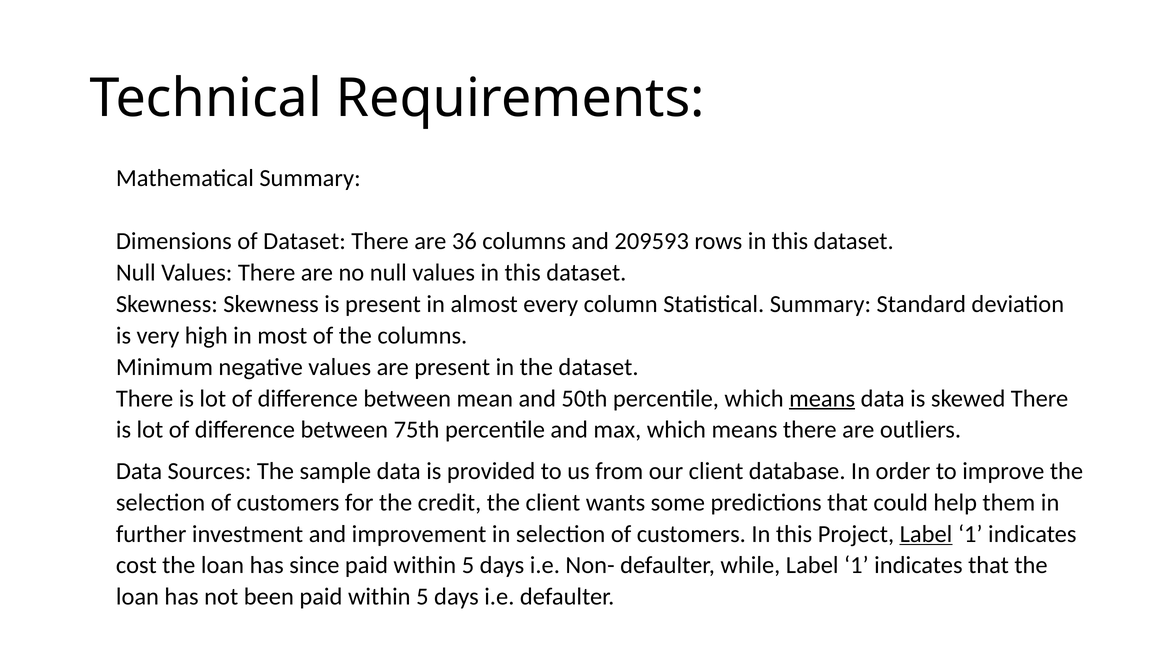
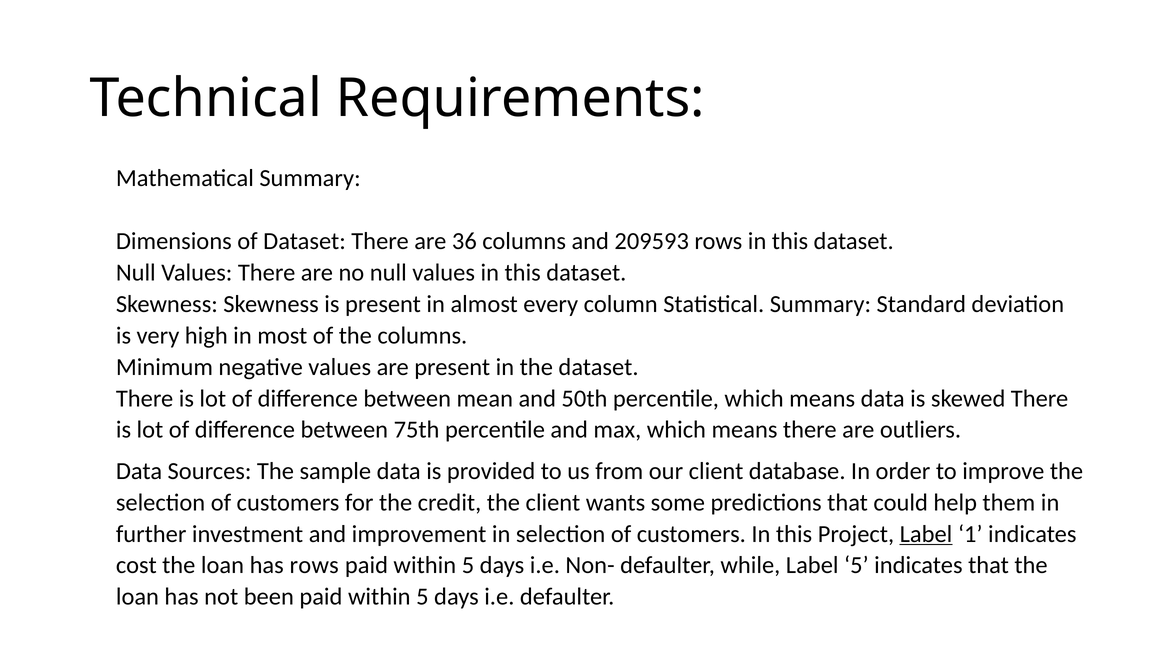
means underline: present -> none (822, 398)
has since: since -> rows (314, 565)
while Label 1: 1 -> 5 (856, 565)
